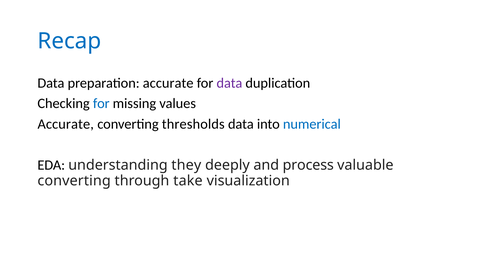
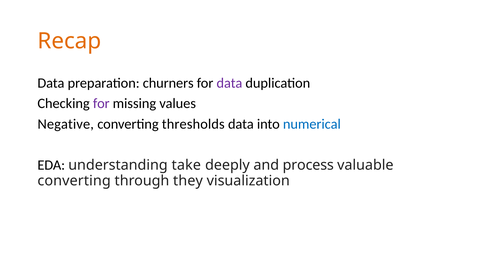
Recap colour: blue -> orange (69, 41)
preparation accurate: accurate -> churners (168, 83)
for colour: blue -> purple (101, 104)
Accurate: Accurate -> Negative (66, 124)
they: they -> take (186, 165)
take: take -> they (188, 181)
